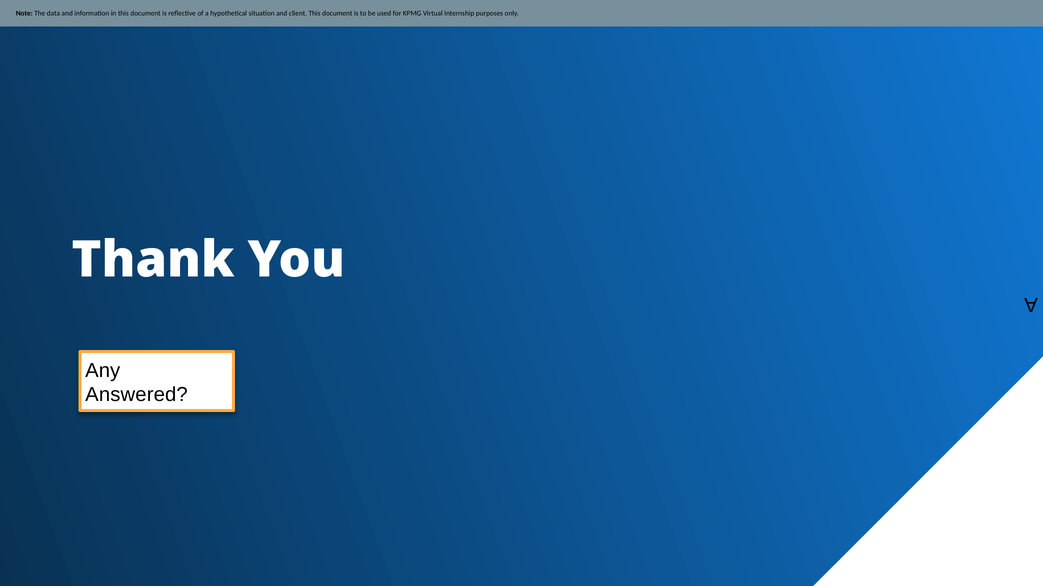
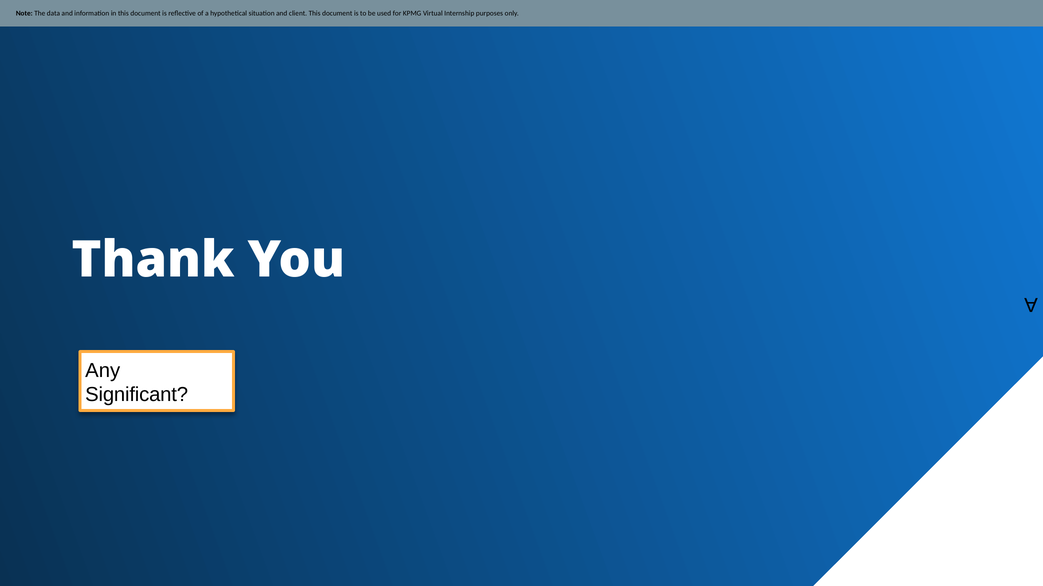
Answered: Answered -> Significant (137, 395)
